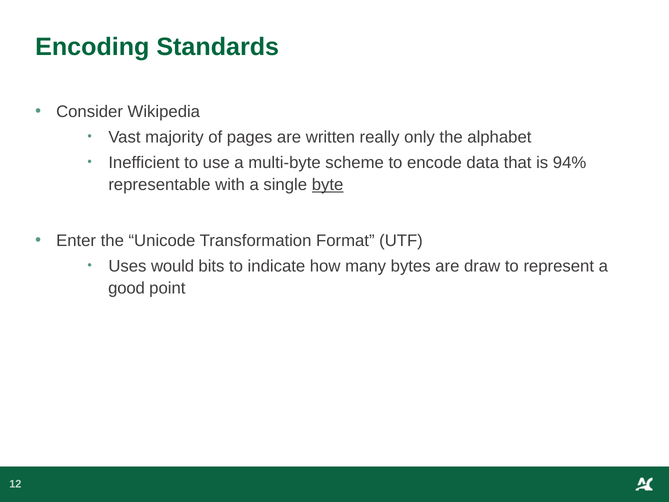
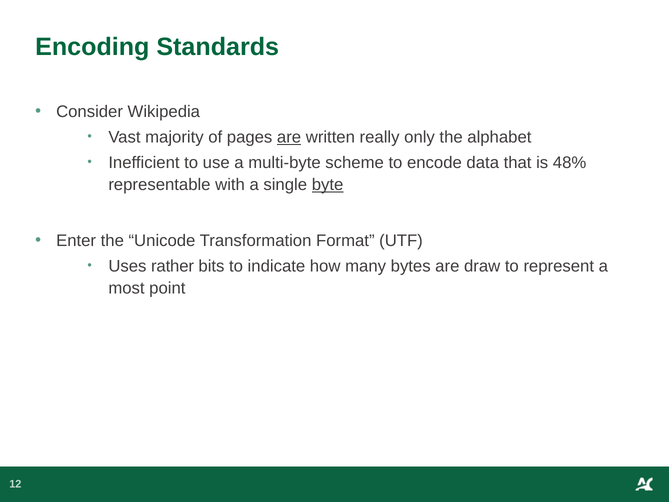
are underline: none -> present (289, 137)
94%: 94% -> 48% (570, 163)
would: would -> rather (173, 266)
good: good -> most (126, 288)
